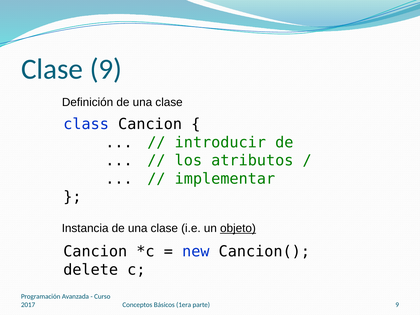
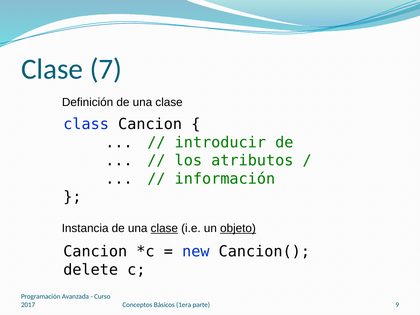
Clase 9: 9 -> 7 (106, 69)
implementar: implementar -> información (225, 179)
clase underline: none -> present (164, 228)
